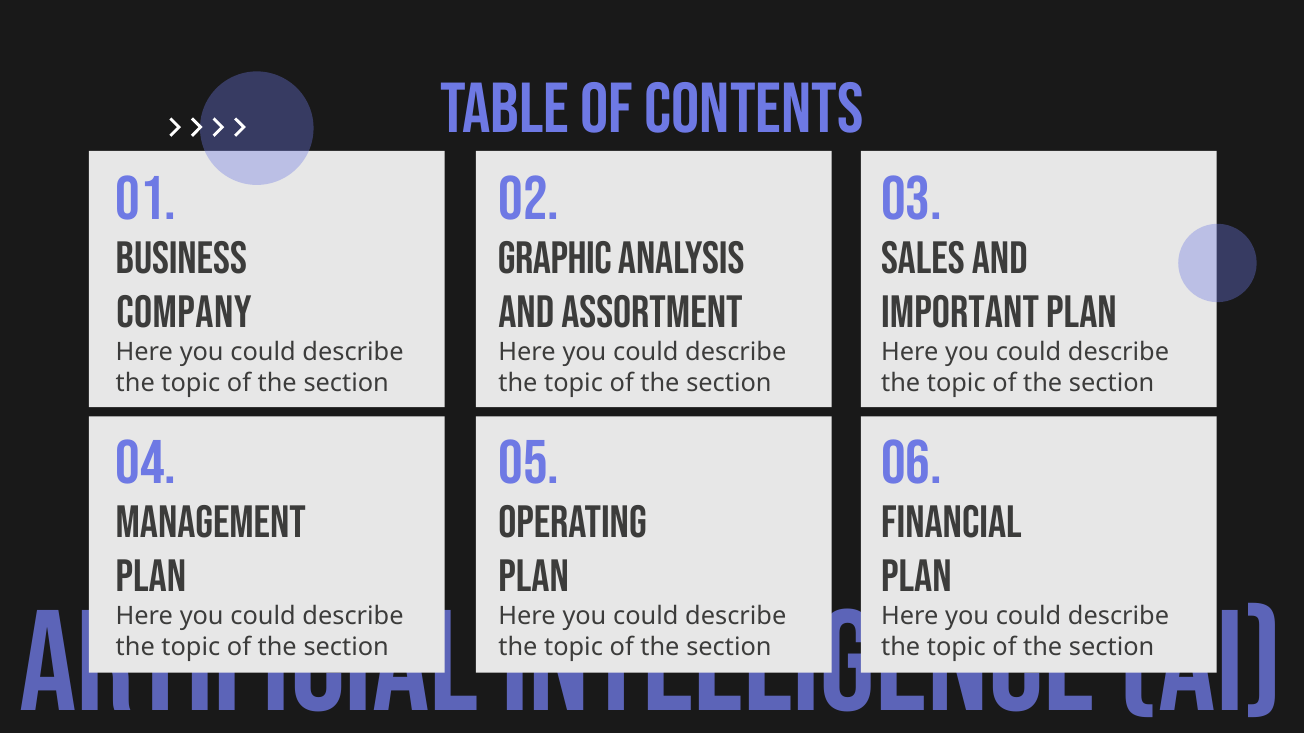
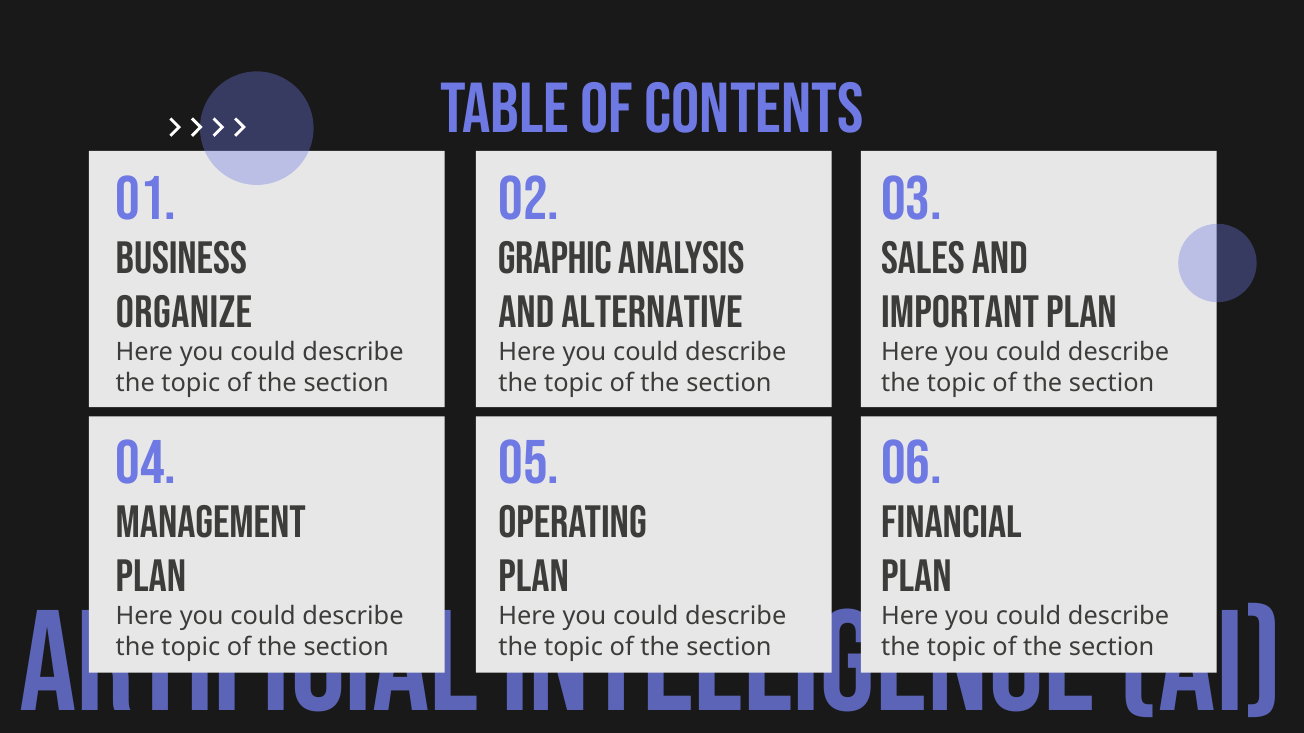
COMPANY: COMPANY -> ORGANIZE (184, 313)
Assortment: Assortment -> Alternative (652, 313)
